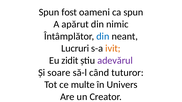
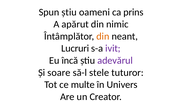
Spun fost: fost -> știu (69, 12)
ca spun: spun -> prins (133, 12)
din colour: blue -> orange (103, 36)
ivit colour: orange -> purple (113, 49)
zidit: zidit -> încă (70, 61)
când: când -> stele (99, 73)
